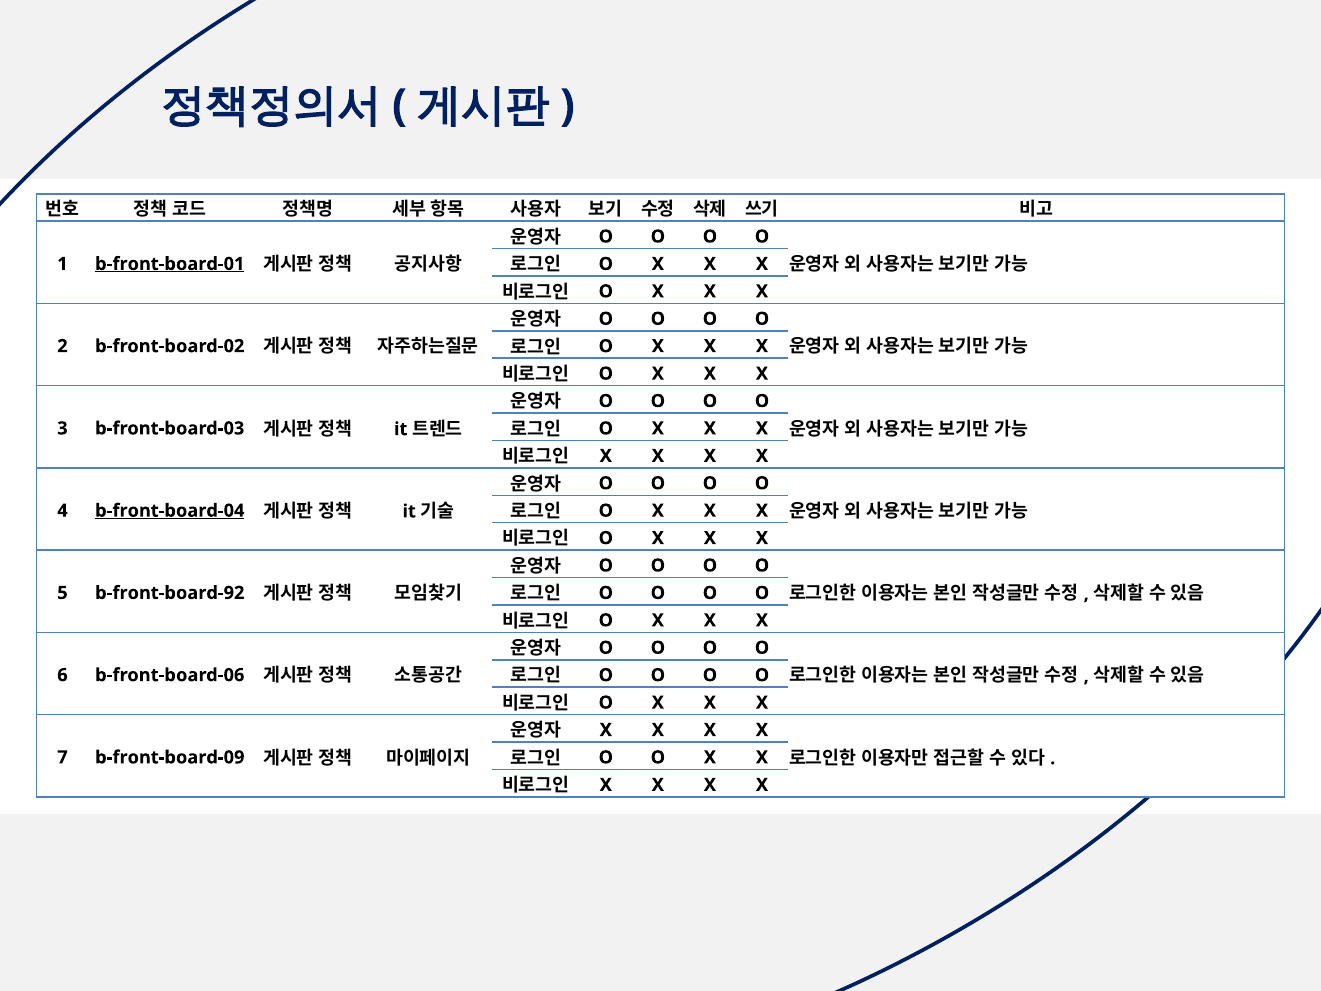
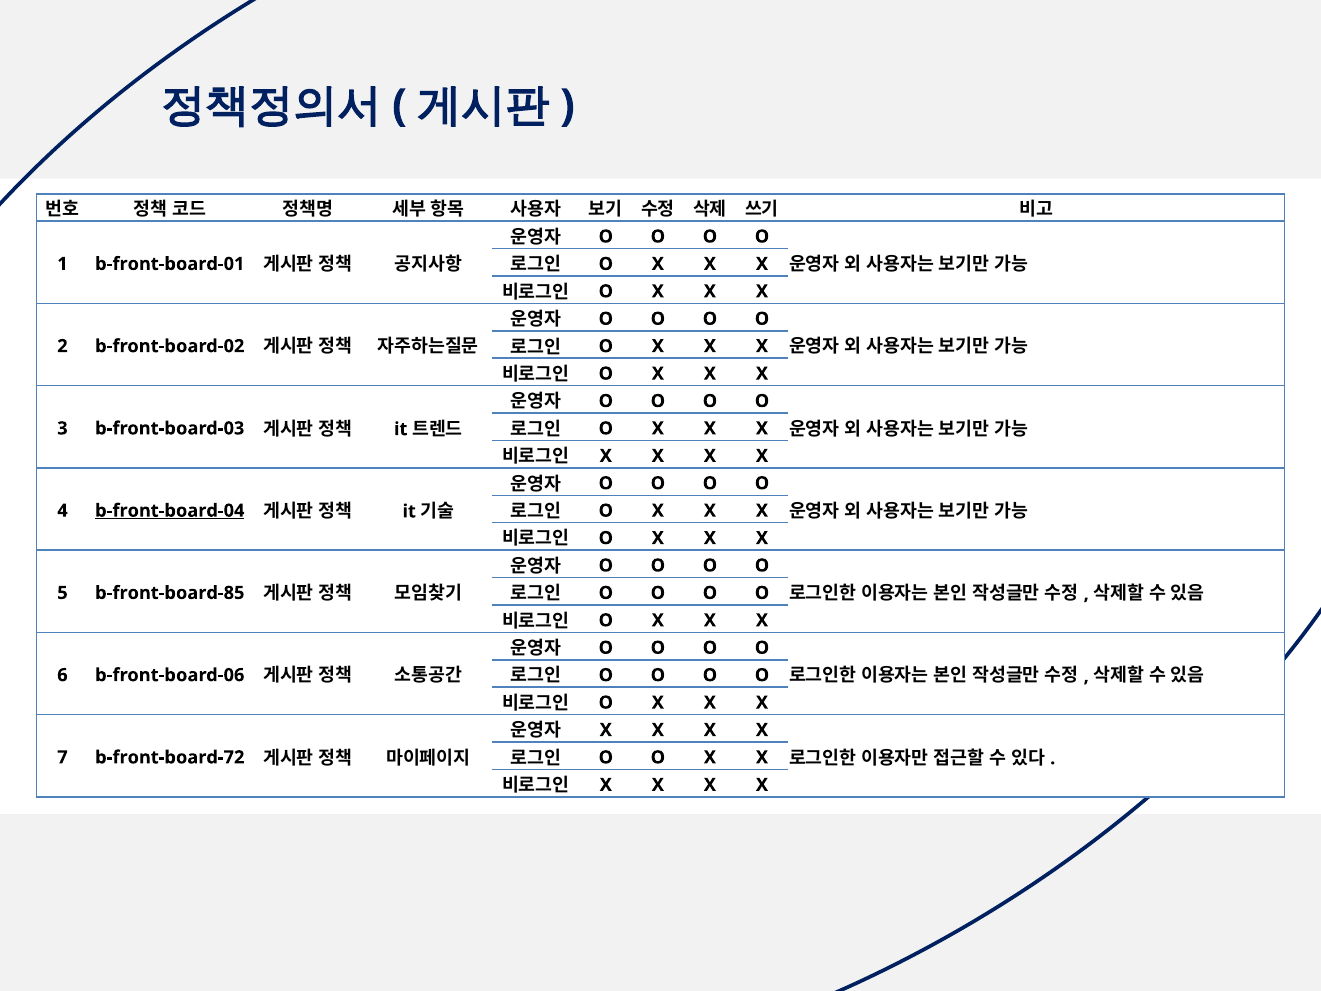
b-front-board-01 underline: present -> none (170, 264)
b-front-board-92: b-front-board-92 -> b-front-board-85 (170, 593)
b-front-board-09: b-front-board-09 -> b-front-board-72 (170, 757)
